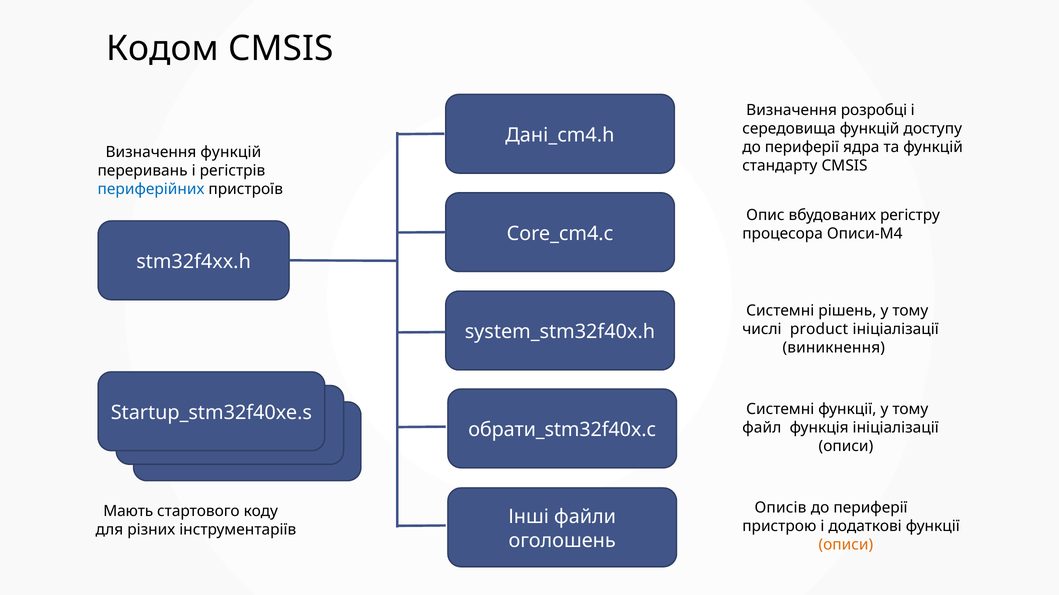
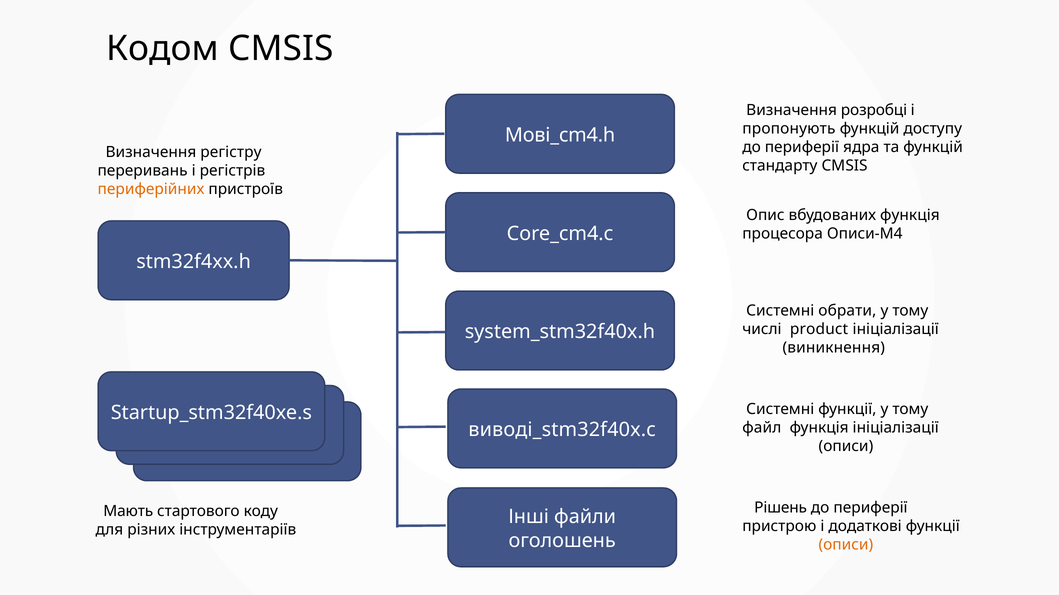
середовища: середовища -> пропонують (789, 129)
Дані_cm4.h: Дані_cm4.h -> Мові_cm4.h (560, 135)
Визначення функцій: функцій -> регістру (231, 152)
периферійних colour: blue -> orange (151, 189)
вбудованих регістру: регістру -> функція (910, 215)
рішень: рішень -> обрати (847, 311)
обрати_stm32f40x.c: обрати_stm32f40x.c -> виводі_stm32f40x.c (562, 430)
Описів: Описів -> Рішень (781, 508)
